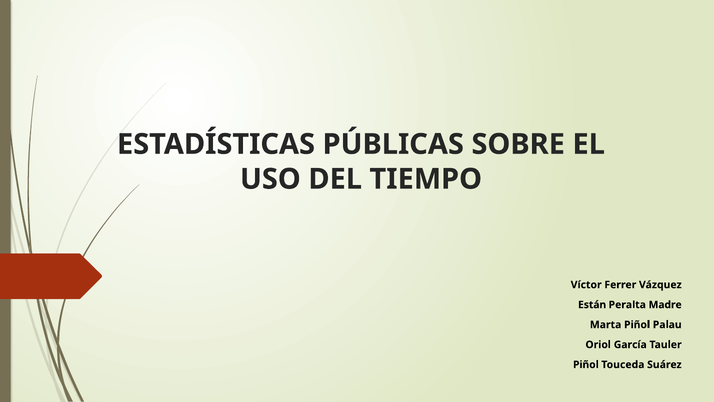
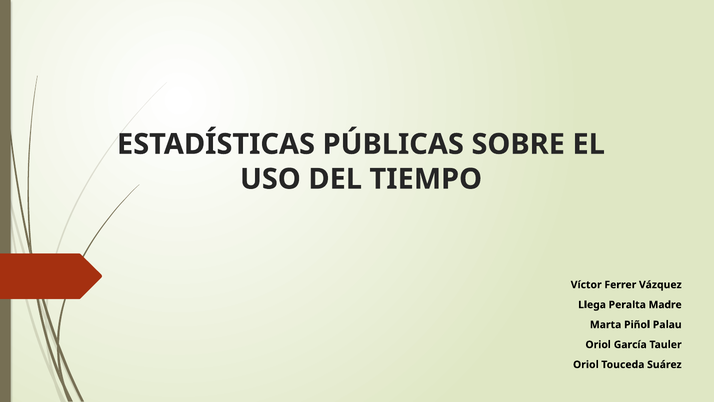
Están: Están -> Llega (592, 304)
Piñol: Piñol -> Oriol (586, 364)
